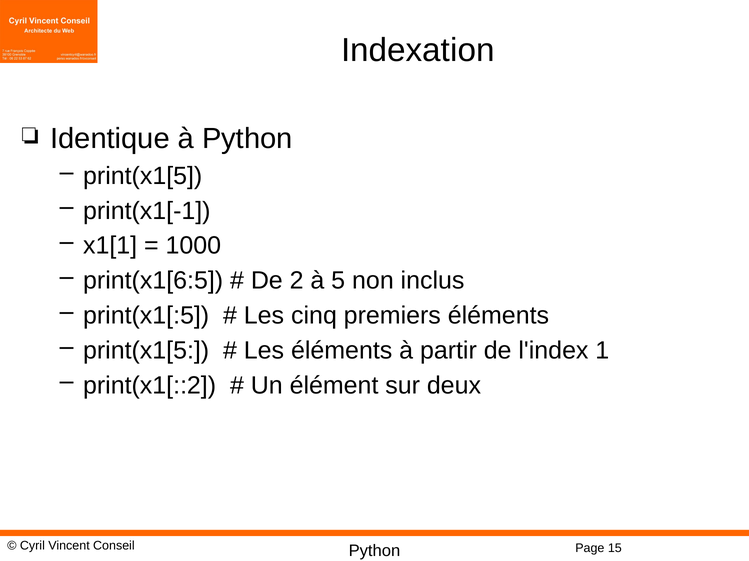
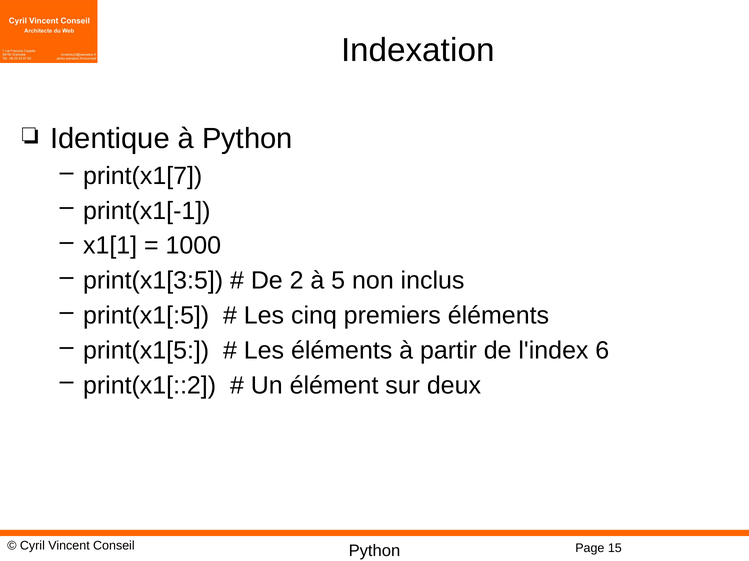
print(x1[5: print(x1[5 -> print(x1[7 (143, 176)
print(x1[6:5: print(x1[6:5 -> print(x1[3:5 (153, 281)
1: 1 -> 6 (602, 351)
